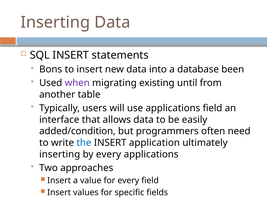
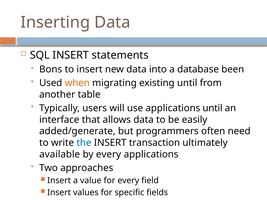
when colour: purple -> orange (77, 83)
applications field: field -> until (213, 108)
added/condition: added/condition -> added/generate (77, 131)
application: application -> transaction (154, 143)
inserting: inserting -> available (60, 154)
